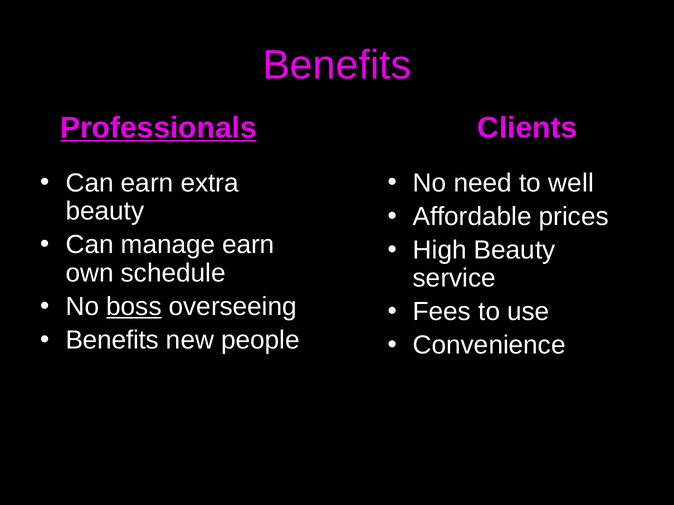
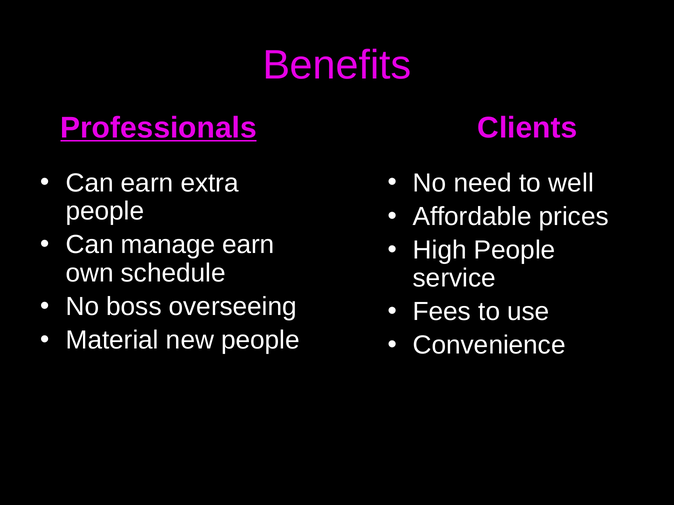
beauty: beauty -> people (105, 211)
High Beauty: Beauty -> People (515, 250)
boss underline: present -> none (134, 307)
Benefits: Benefits -> Material (112, 340)
